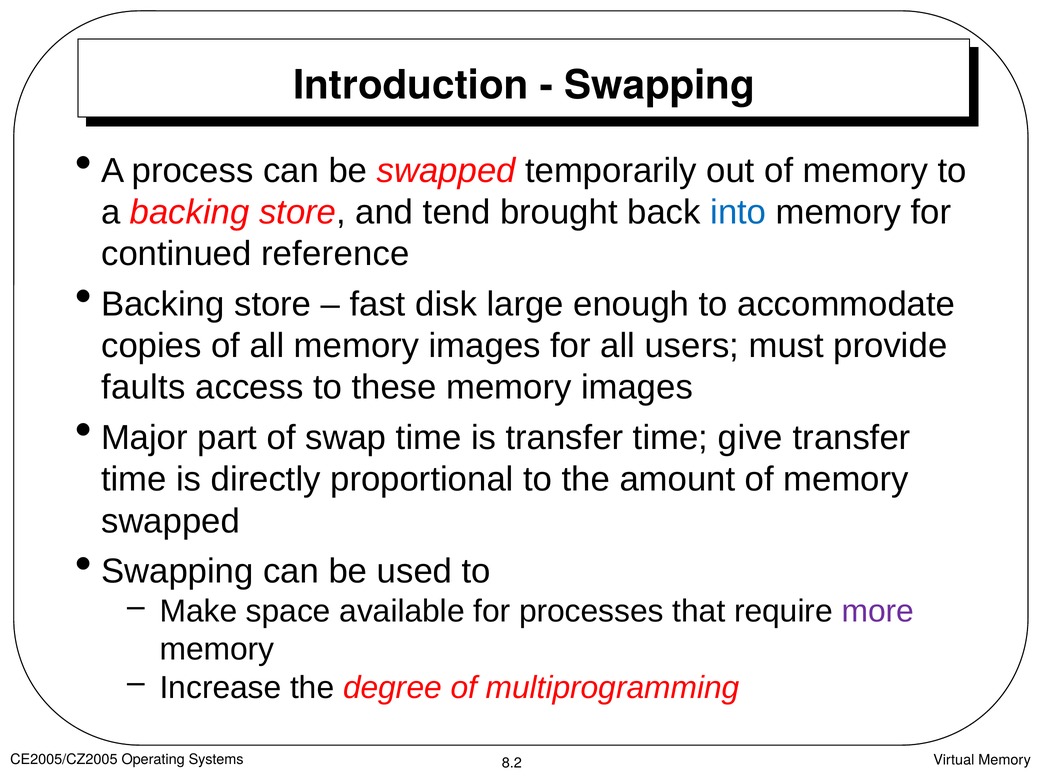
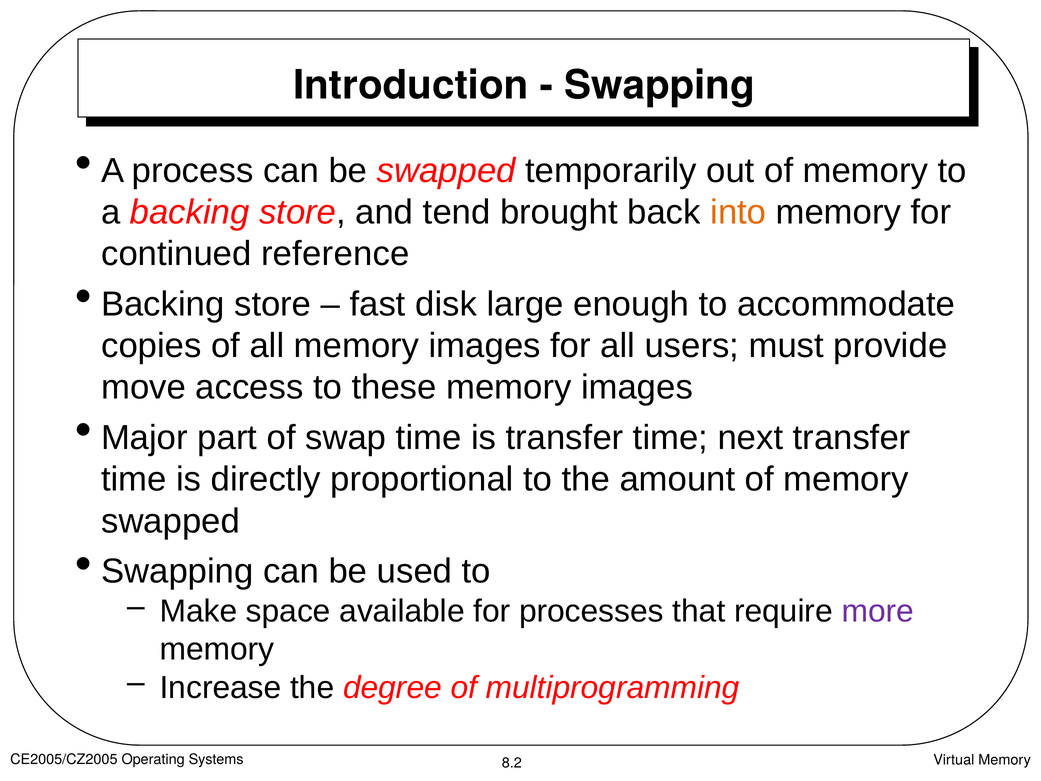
into colour: blue -> orange (738, 212)
faults: faults -> move (144, 387)
give: give -> next (750, 438)
